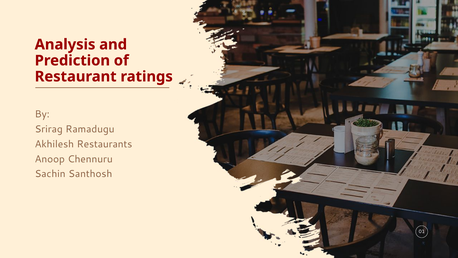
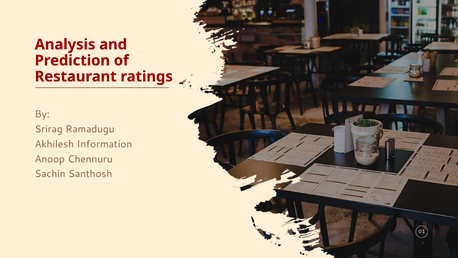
Restaurants: Restaurants -> Information (104, 144)
